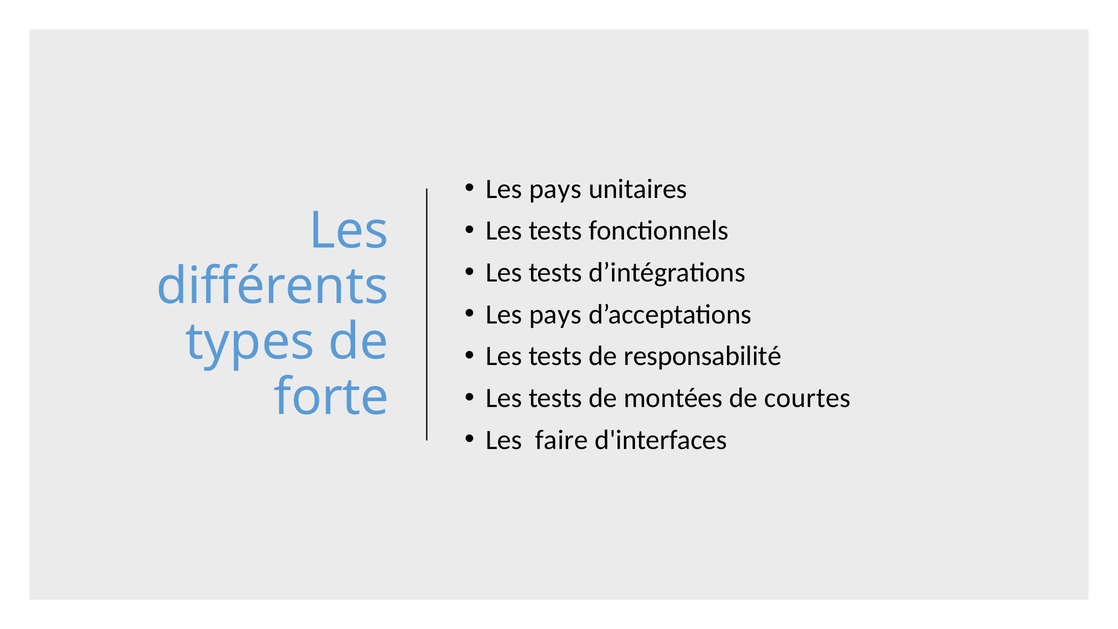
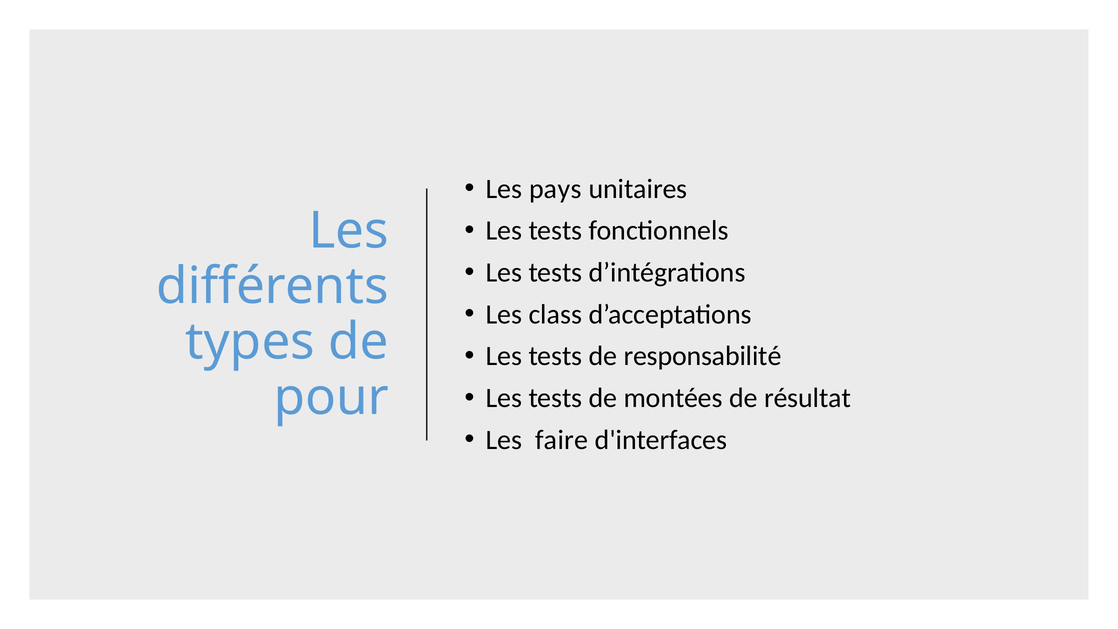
pays: pays -> class (555, 314)
forte: forte -> pour (331, 397)
courtes: courtes -> résultat (808, 398)
